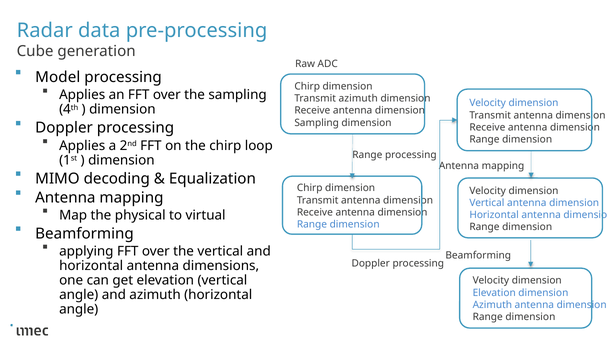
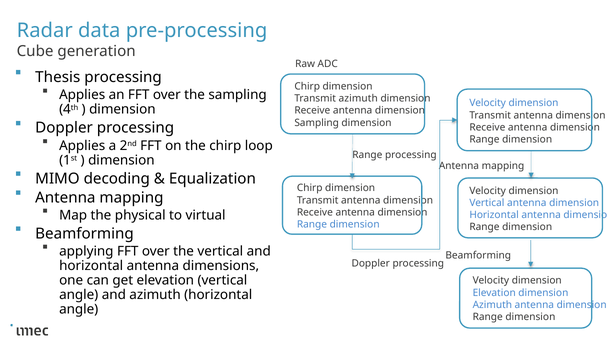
Model: Model -> Thesis (58, 77)
